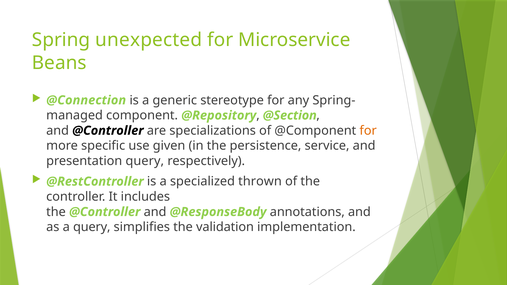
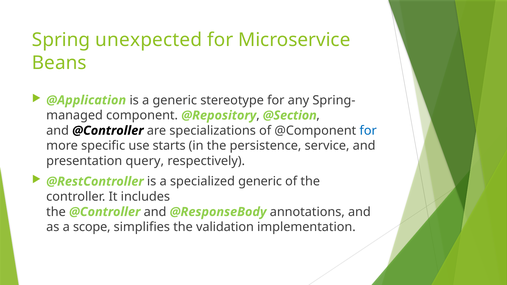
@Connection: @Connection -> @Application (86, 100)
for colour: orange -> blue (368, 131)
given: given -> starts (169, 146)
specialized thrown: thrown -> generic (260, 182)
a query: query -> scope (92, 227)
